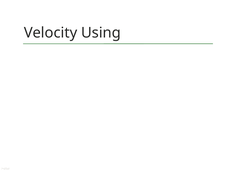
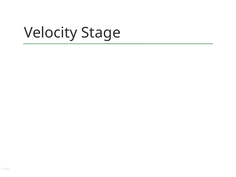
Using: Using -> Stage (101, 33)
